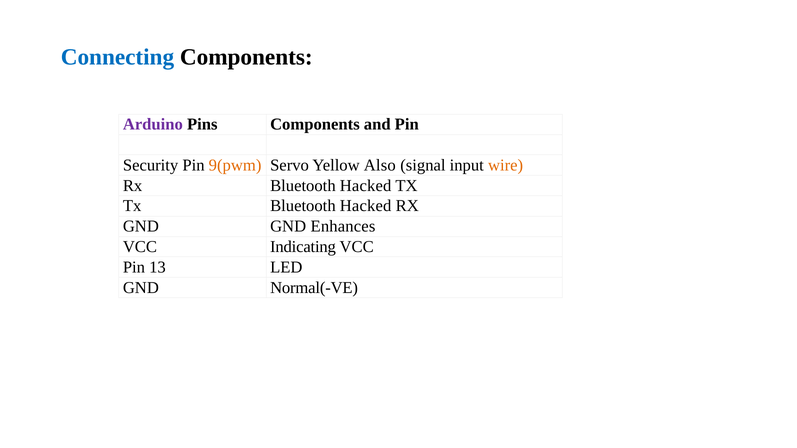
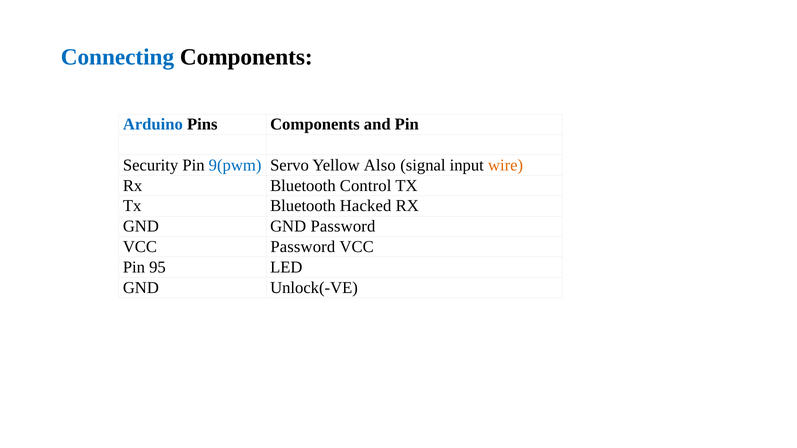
Arduino colour: purple -> blue (153, 124)
9(pwm colour: orange -> blue (235, 165)
Rx Bluetooth Hacked: Hacked -> Control (366, 186)
GND Enhances: Enhances -> Password (343, 227)
VCC Indicating: Indicating -> Password (303, 247)
13: 13 -> 95 (157, 267)
Normal(-VE: Normal(-VE -> Unlock(-VE (314, 288)
